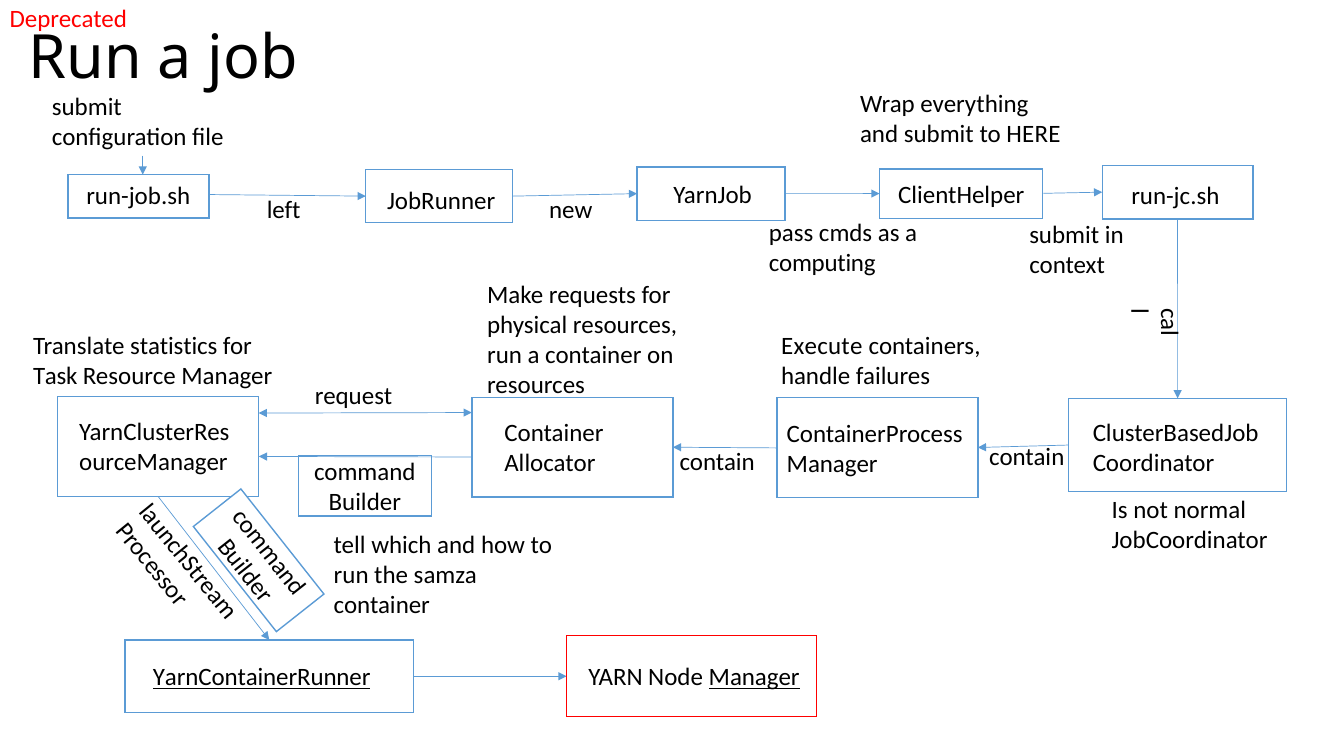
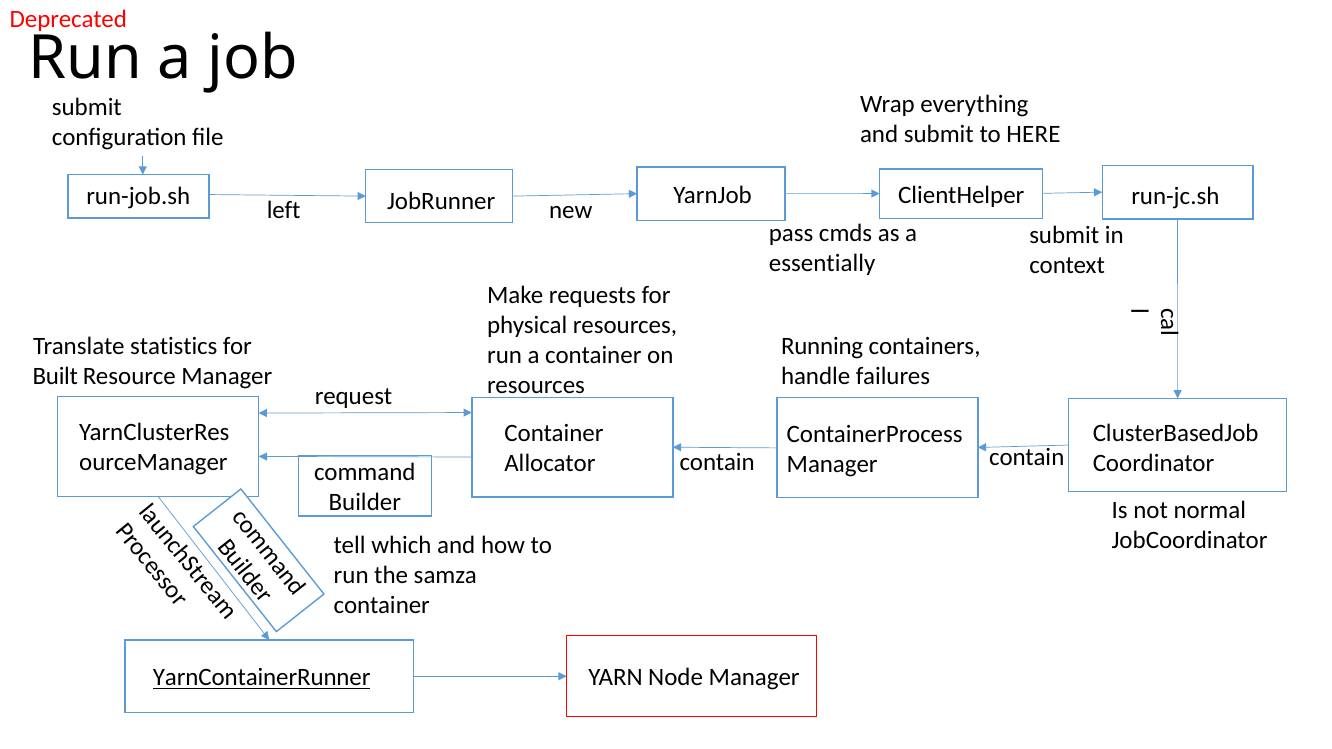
computing: computing -> essentially (822, 263)
Execute: Execute -> Running (822, 347)
Task: Task -> Built (55, 377)
Manager underline: present -> none (754, 678)
